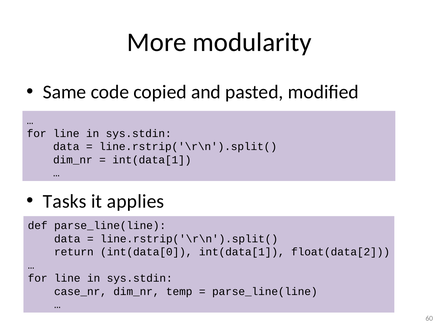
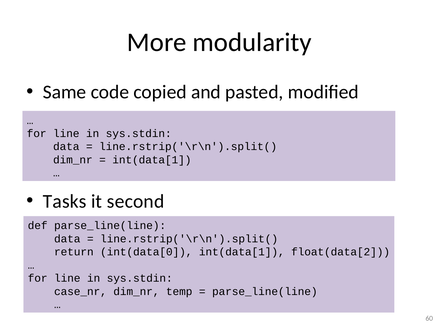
applies: applies -> second (136, 201)
